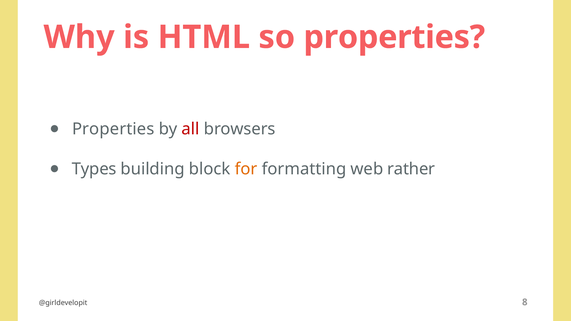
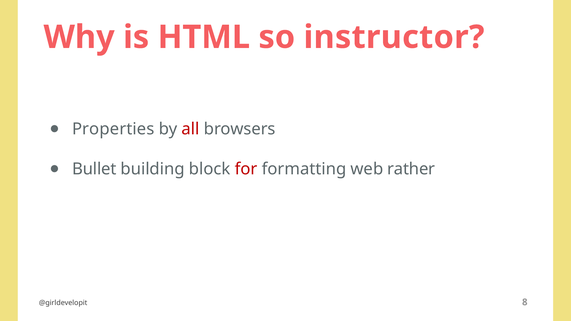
so properties: properties -> instructor (394, 37)
Types: Types -> Bullet (94, 169)
for colour: orange -> red (246, 169)
